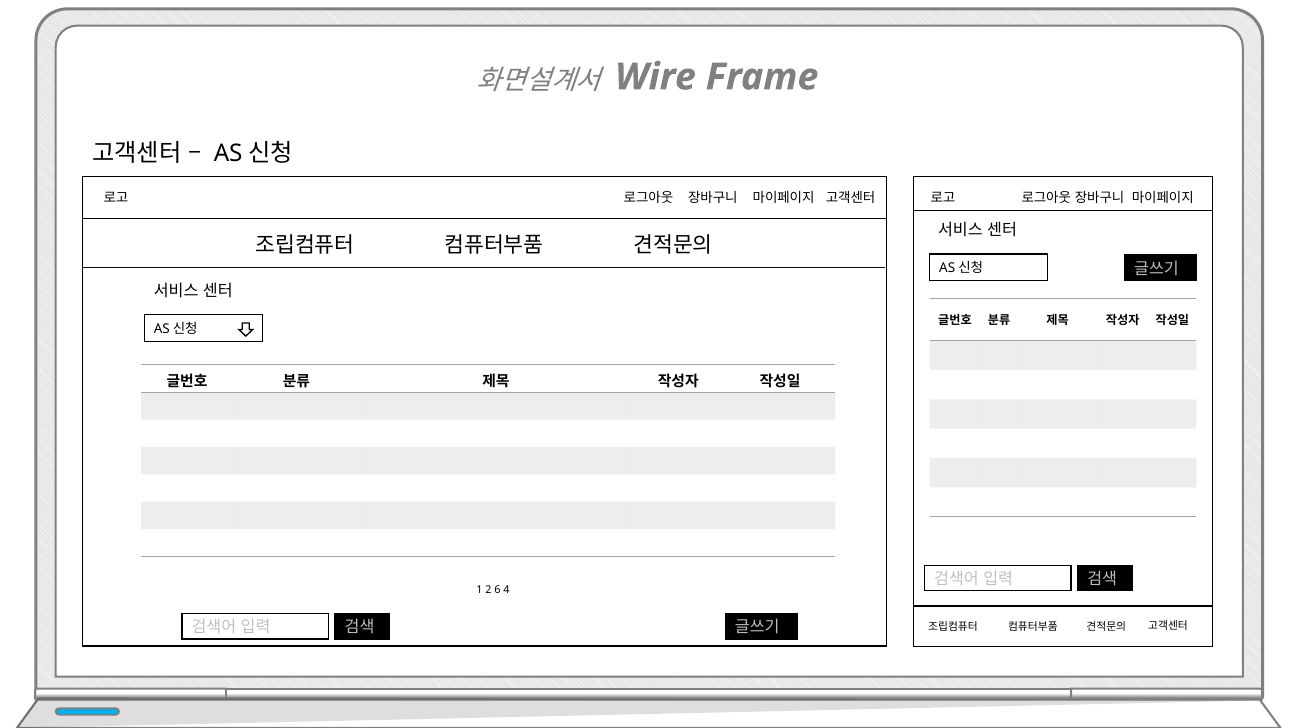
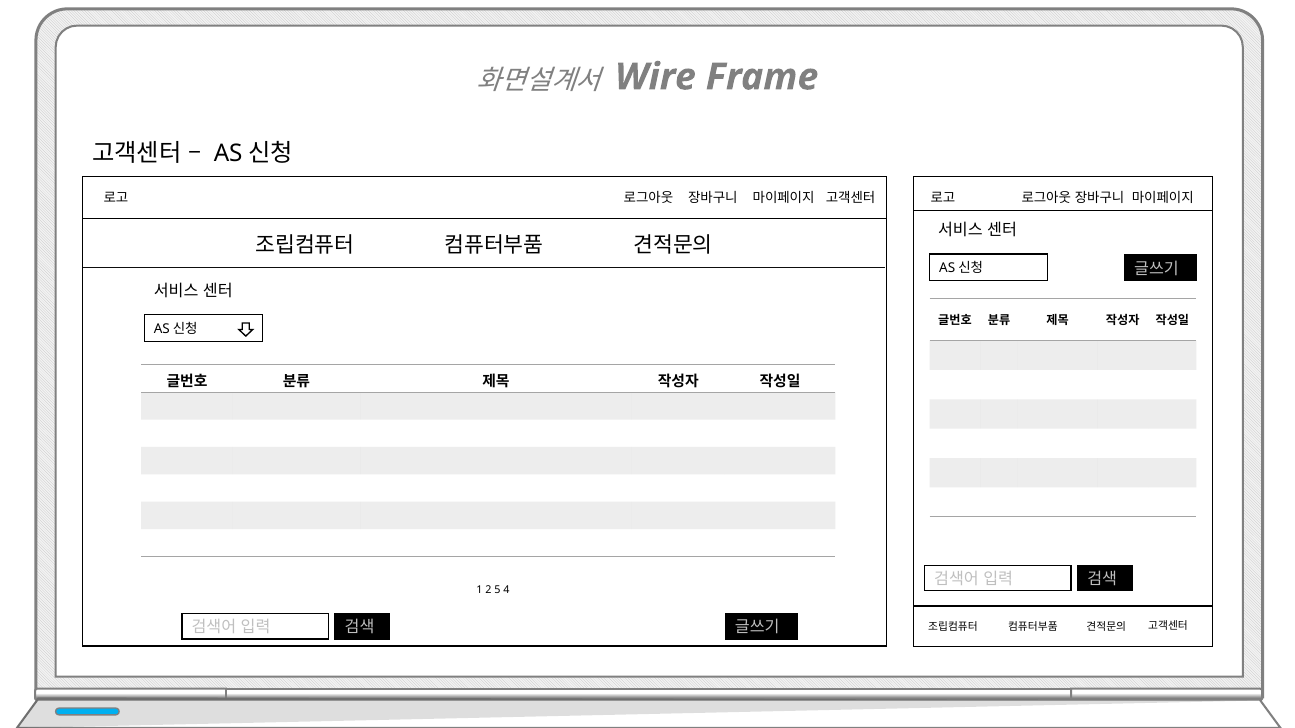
6: 6 -> 5 (497, 590)
